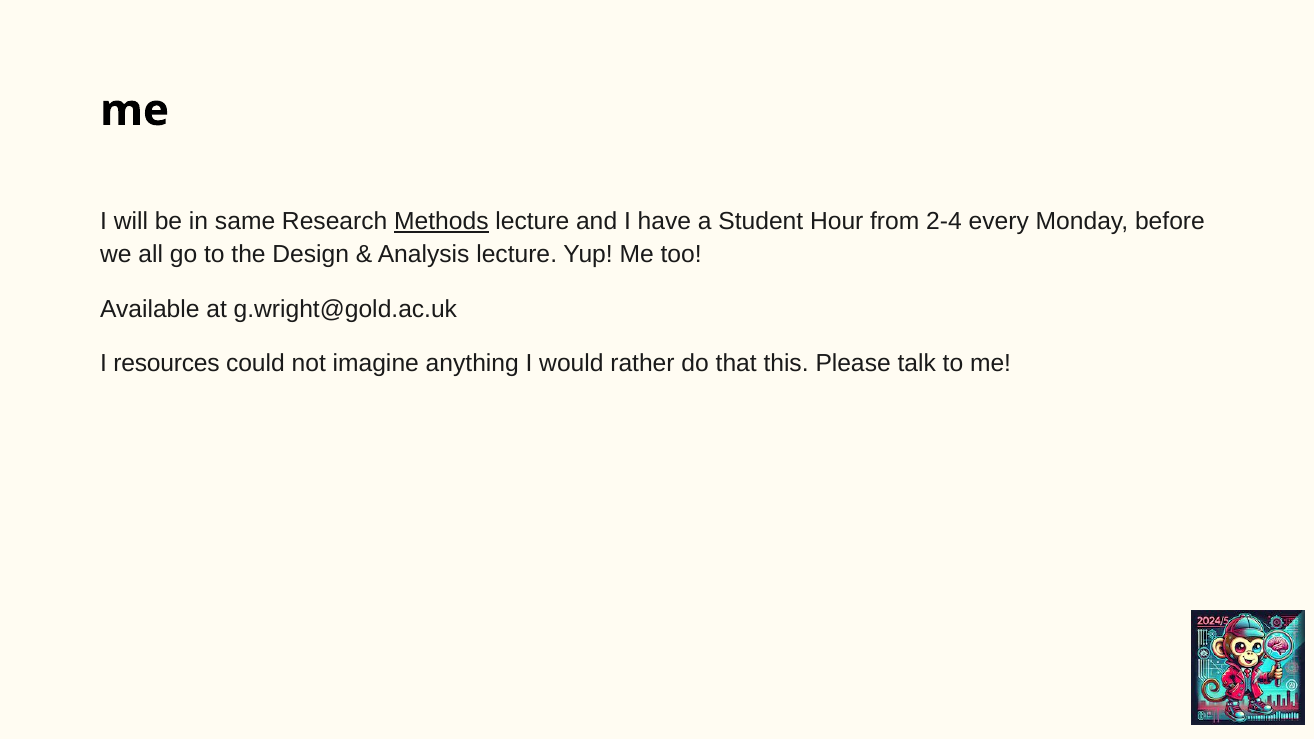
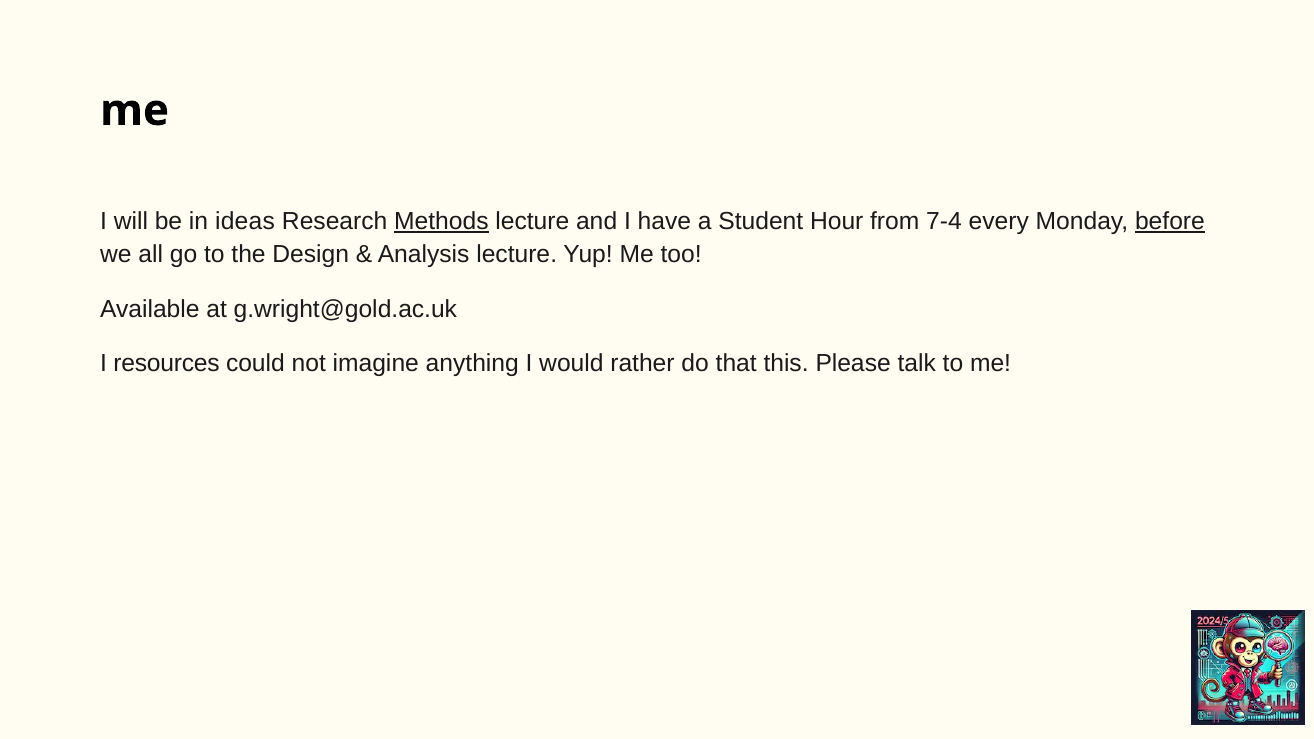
same: same -> ideas (245, 221)
2-4: 2-4 -> 7-4 (944, 221)
before underline: none -> present (1170, 221)
